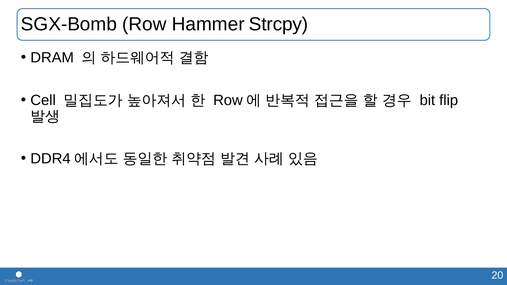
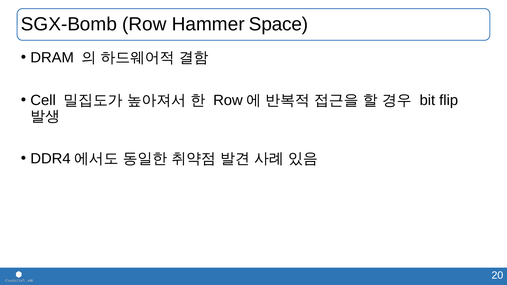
Strcpy: Strcpy -> Space (279, 24)
